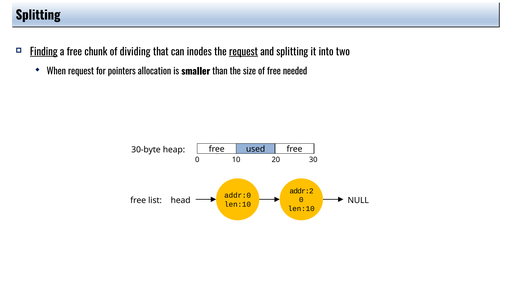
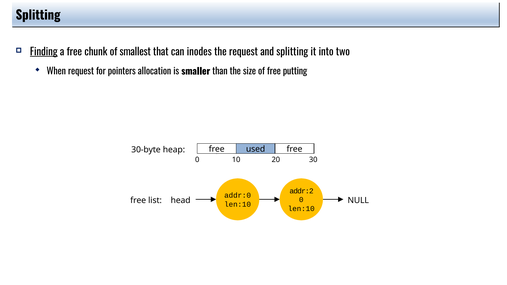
dividing: dividing -> smallest (135, 52)
request underline: present -> none (243, 52)
needed: needed -> putting (295, 71)
